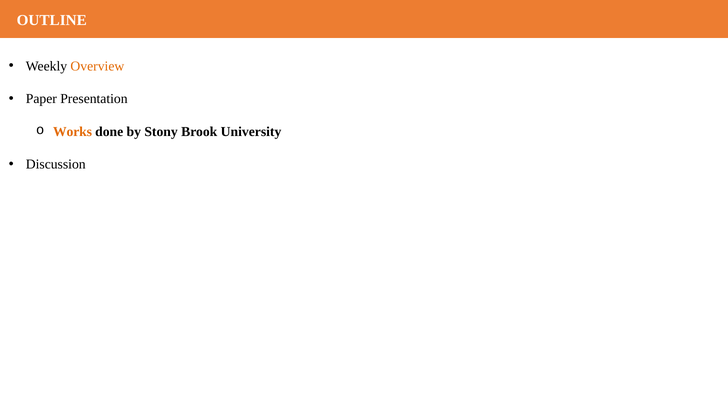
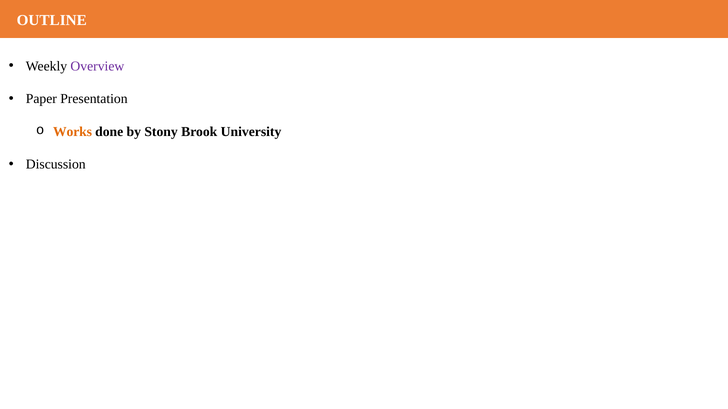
Overview colour: orange -> purple (97, 66)
